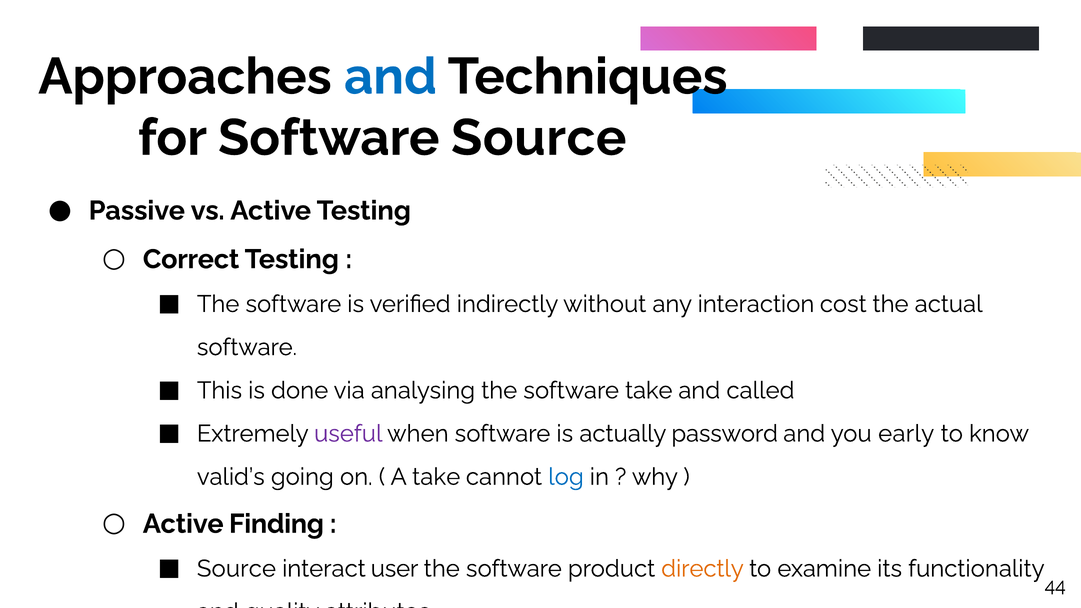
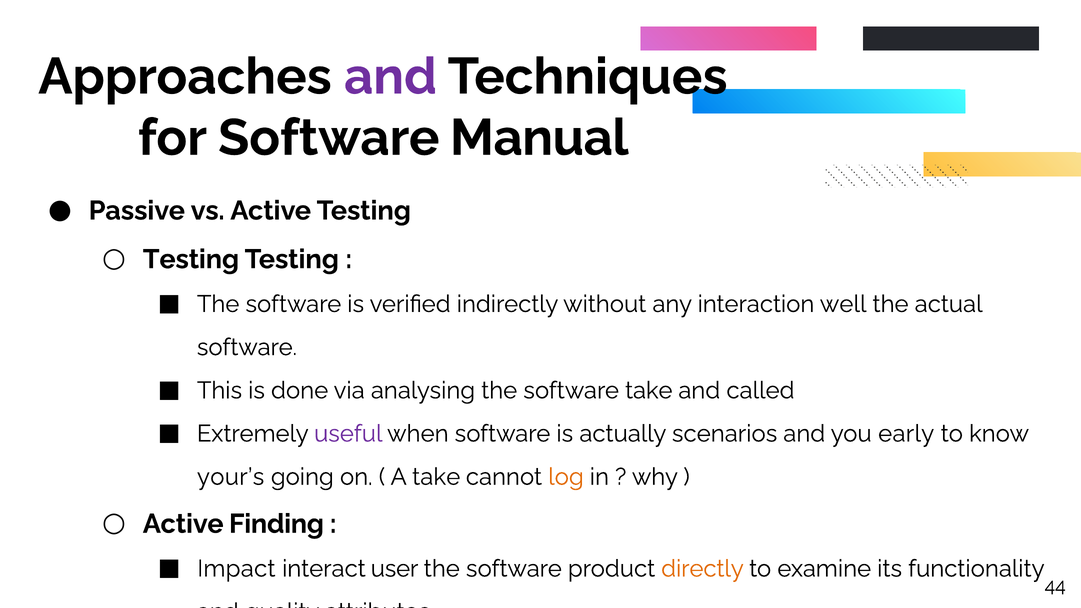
and colour: blue -> purple (390, 77)
Software Source: Source -> Manual (539, 138)
Correct: Correct -> Testing (191, 259)
cost: cost -> well (843, 304)
password: password -> scenarios (725, 434)
valid’s: valid’s -> your’s (231, 477)
log colour: blue -> orange (566, 477)
Source: Source -> Impact (236, 569)
